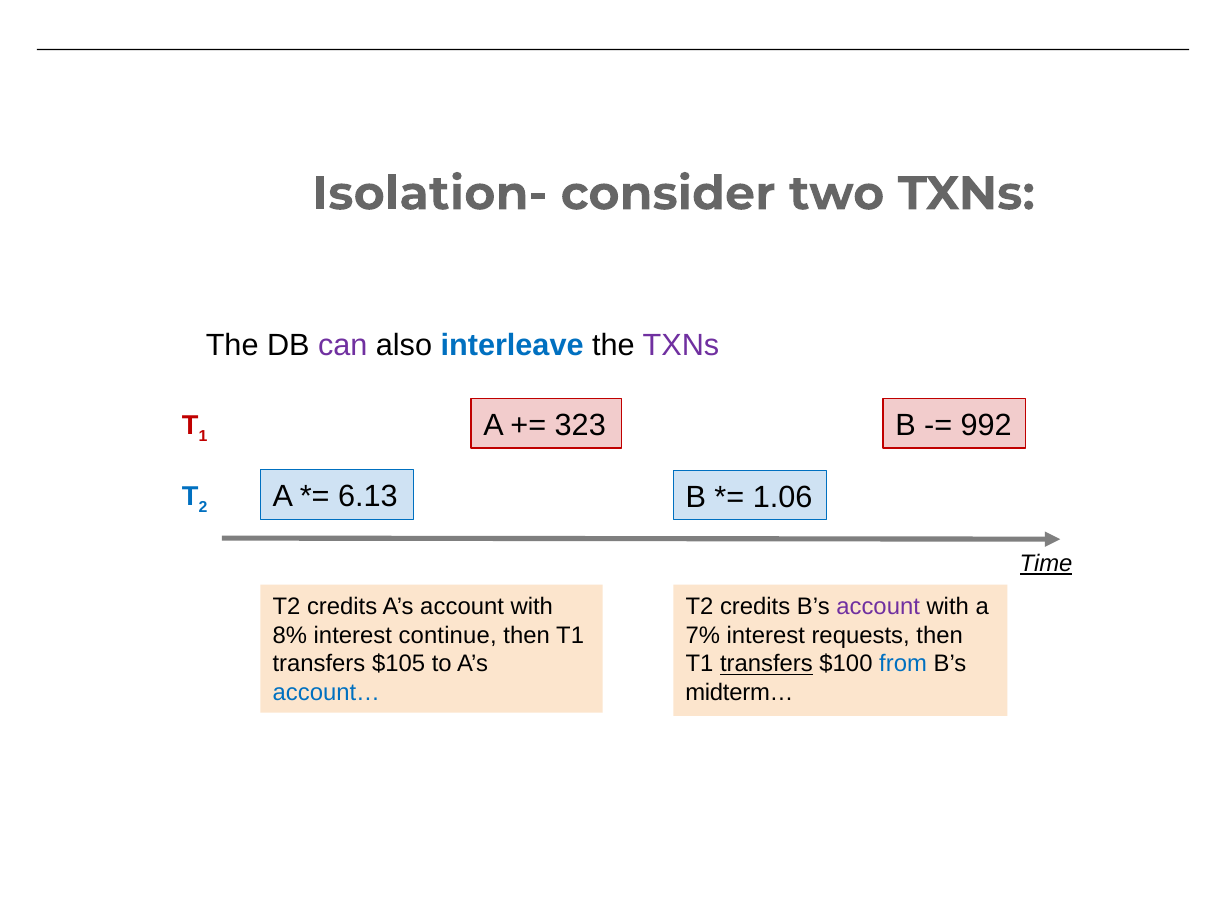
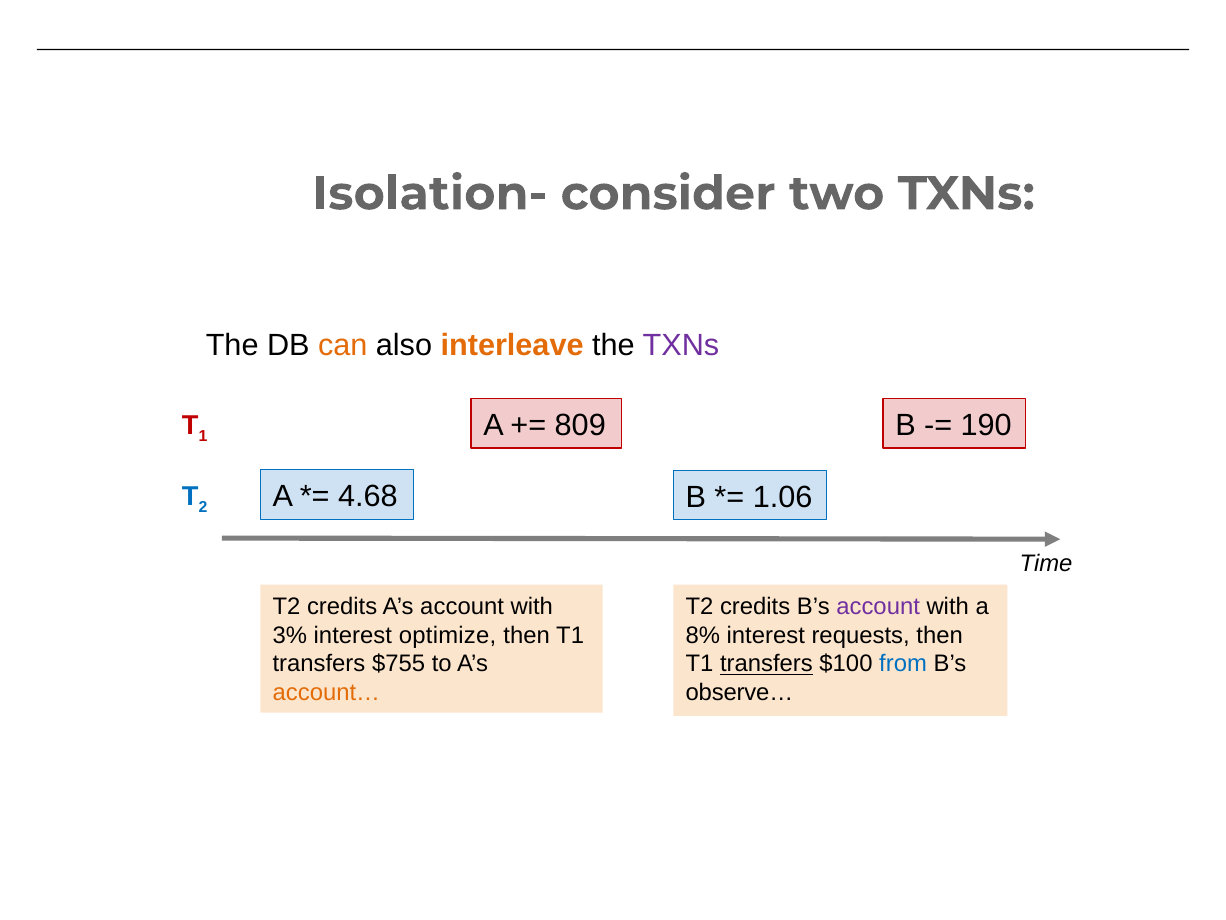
can colour: purple -> orange (343, 346)
interleave colour: blue -> orange (512, 346)
323: 323 -> 809 (580, 425)
992: 992 -> 190 (986, 425)
6.13: 6.13 -> 4.68 (368, 496)
Time underline: present -> none (1046, 563)
8%: 8% -> 3% (290, 635)
continue: continue -> optimize (448, 635)
7%: 7% -> 8% (703, 635)
$105: $105 -> $755 (399, 664)
account… colour: blue -> orange (326, 692)
midterm…: midterm… -> observe… (739, 692)
